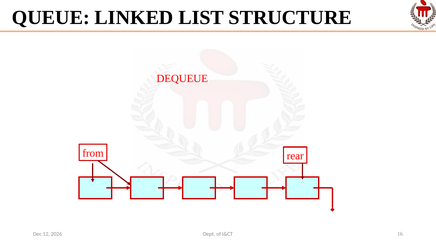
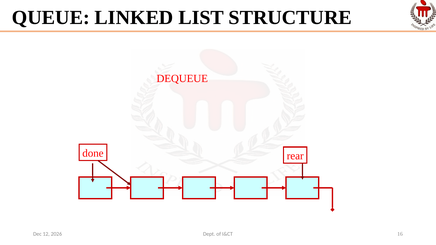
from: from -> done (93, 153)
